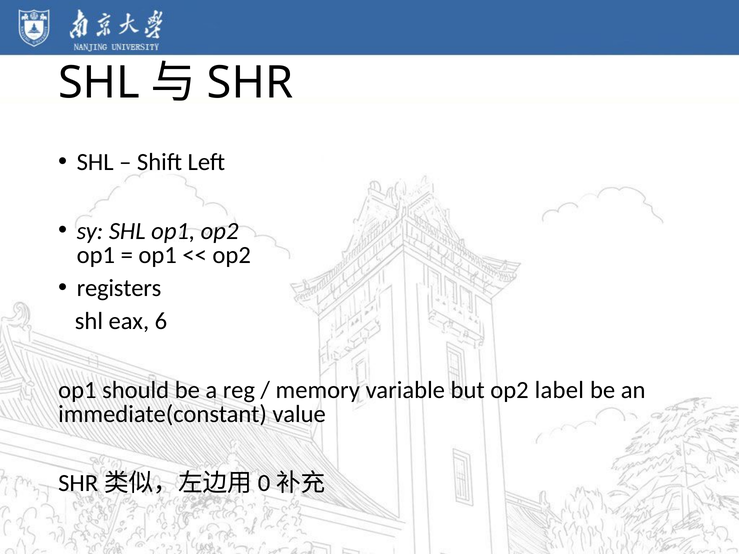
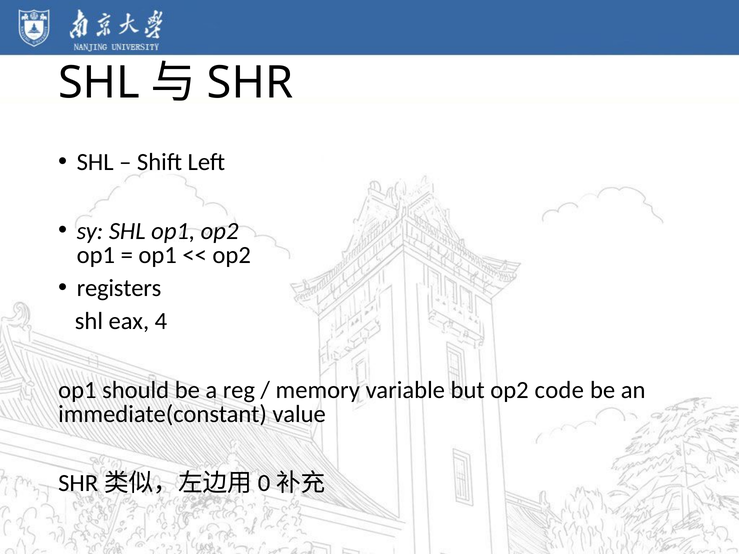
6: 6 -> 4 (161, 322)
label: label -> code (559, 390)
